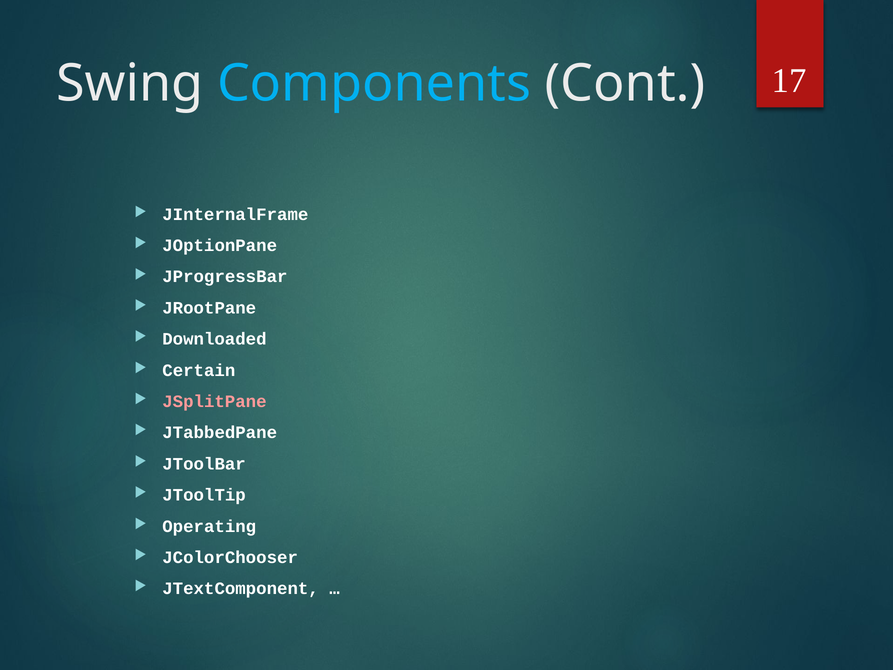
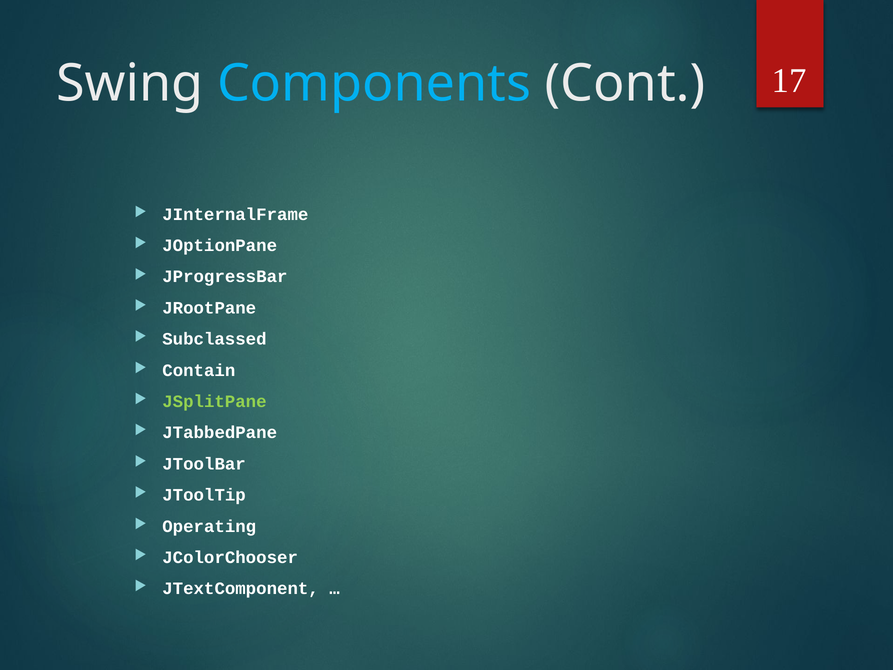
Downloaded: Downloaded -> Subclassed (214, 339)
Certain: Certain -> Contain (199, 370)
JSplitPane colour: pink -> light green (214, 401)
